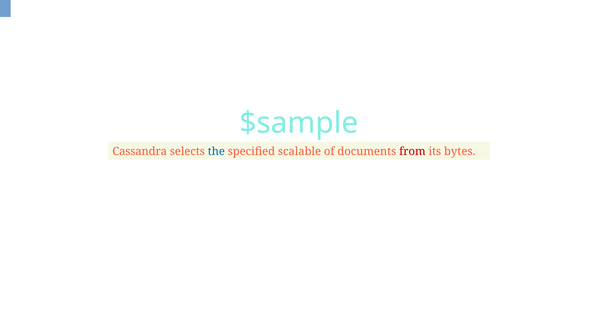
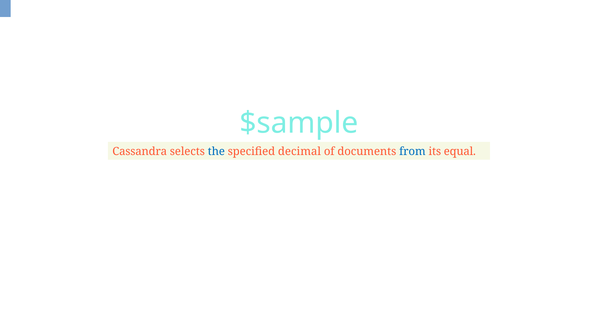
scalable: scalable -> decimal (299, 152)
from colour: red -> blue (412, 152)
bytes: bytes -> equal (460, 152)
